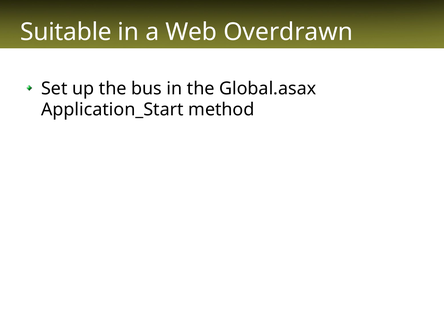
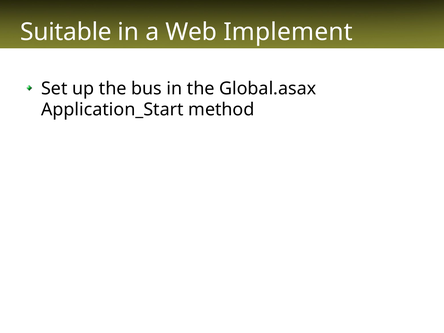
Overdrawn: Overdrawn -> Implement (288, 32)
